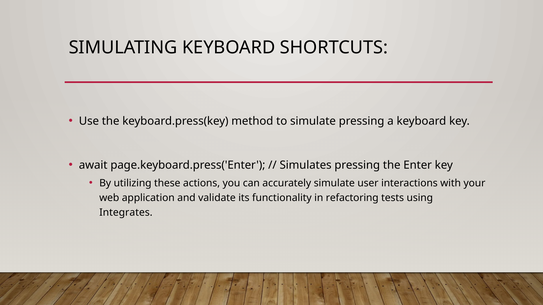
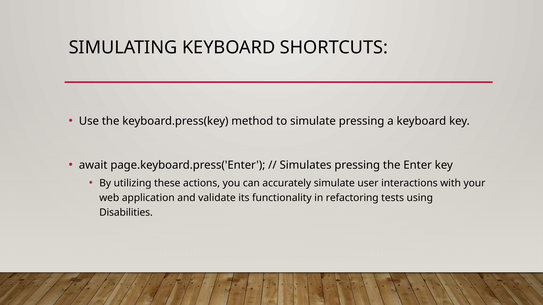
Integrates: Integrates -> Disabilities (126, 213)
